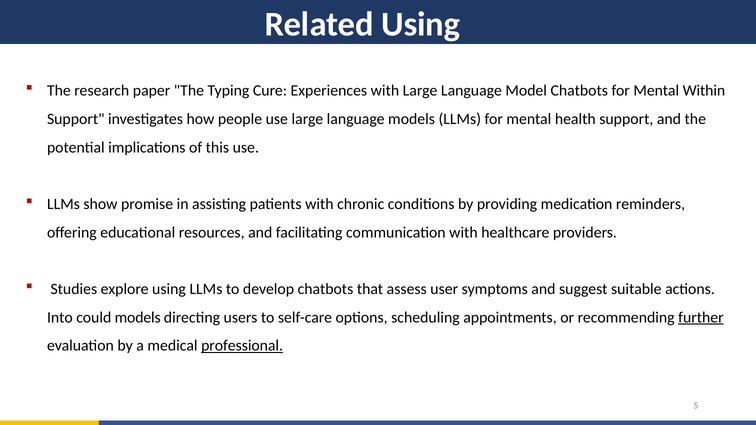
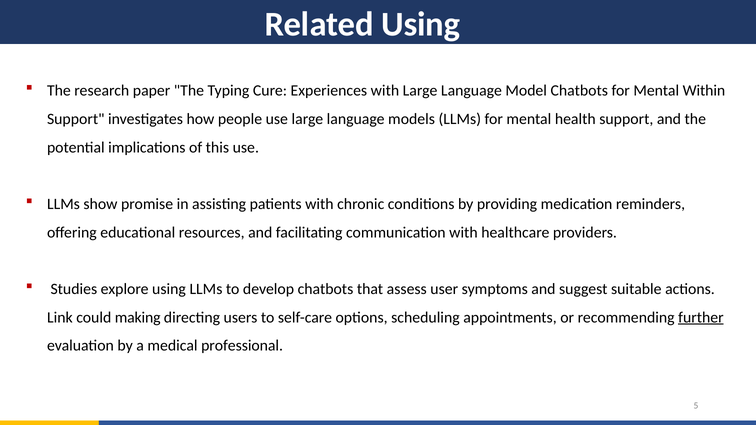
Into: Into -> Link (60, 318)
could models: models -> making (138, 318)
professional underline: present -> none (242, 346)
